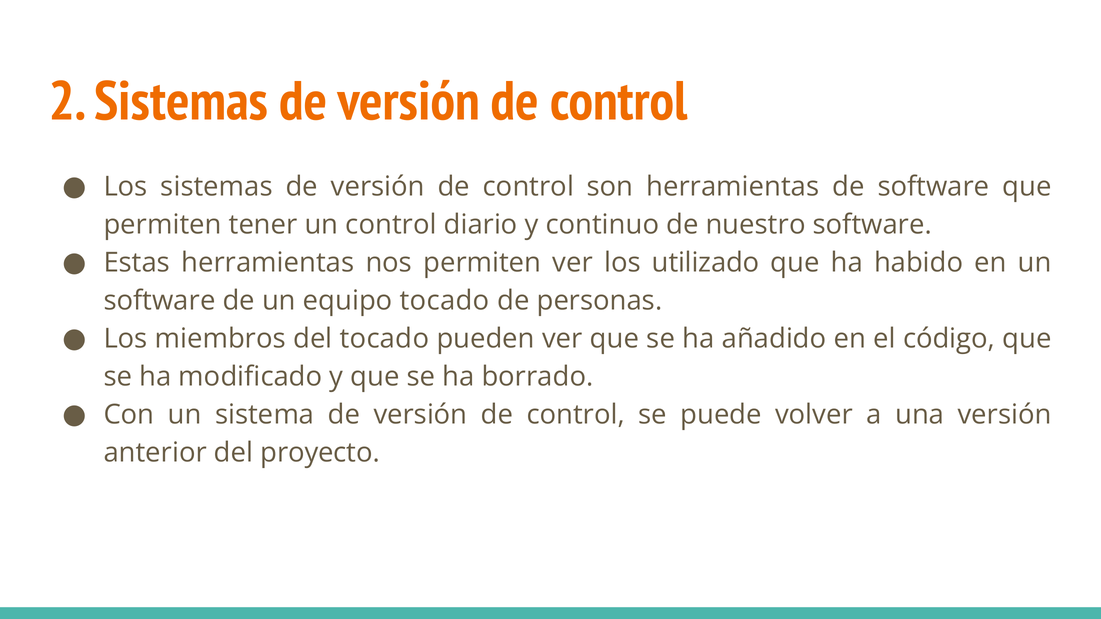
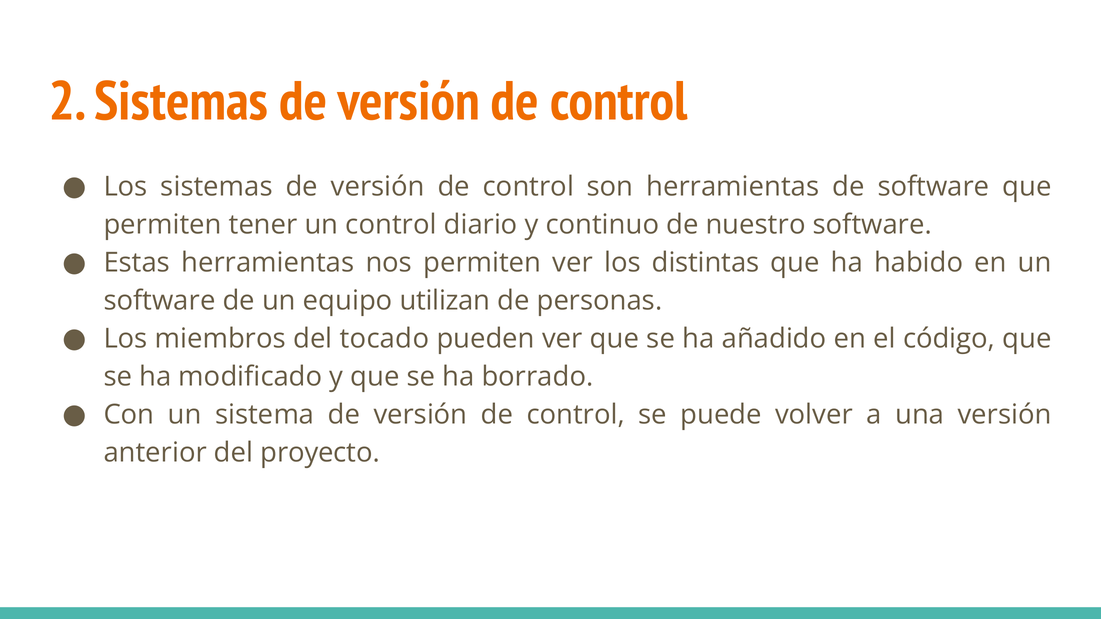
utilizado: utilizado -> distintas (706, 263)
equipo tocado: tocado -> utilizan (445, 301)
